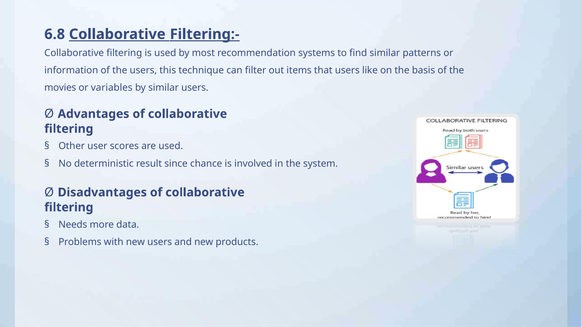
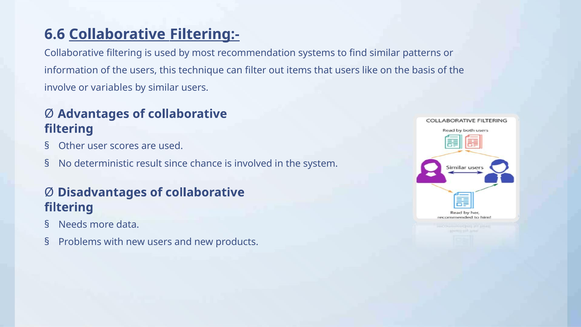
6.8: 6.8 -> 6.6 (55, 34)
movies: movies -> involve (60, 88)
